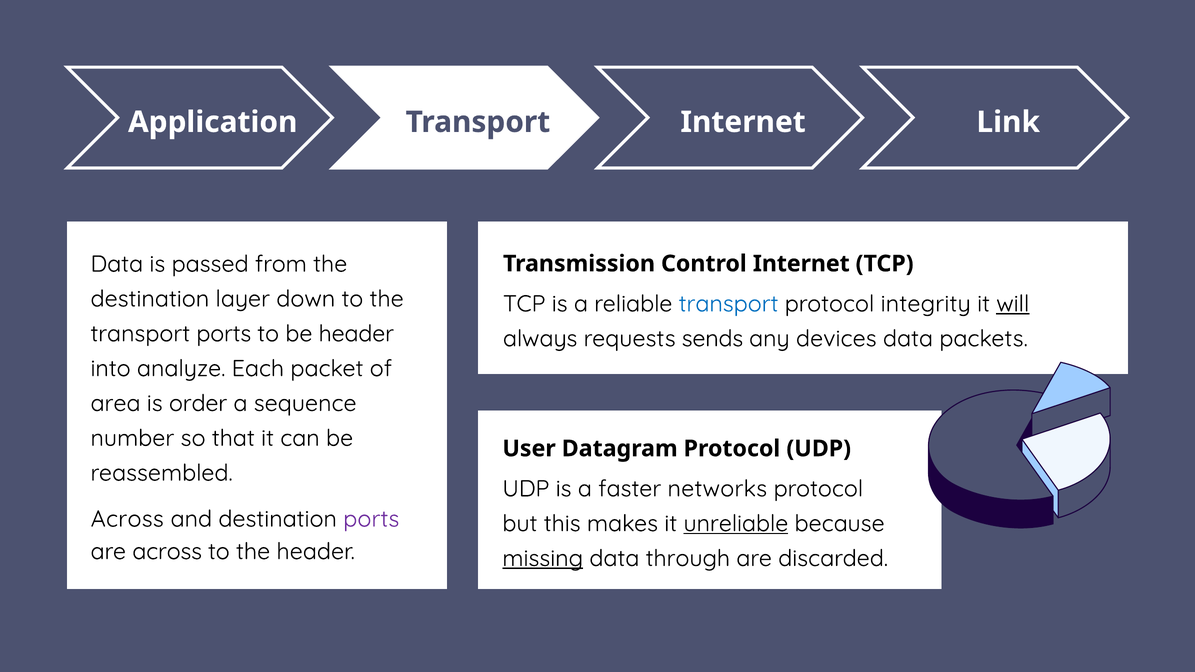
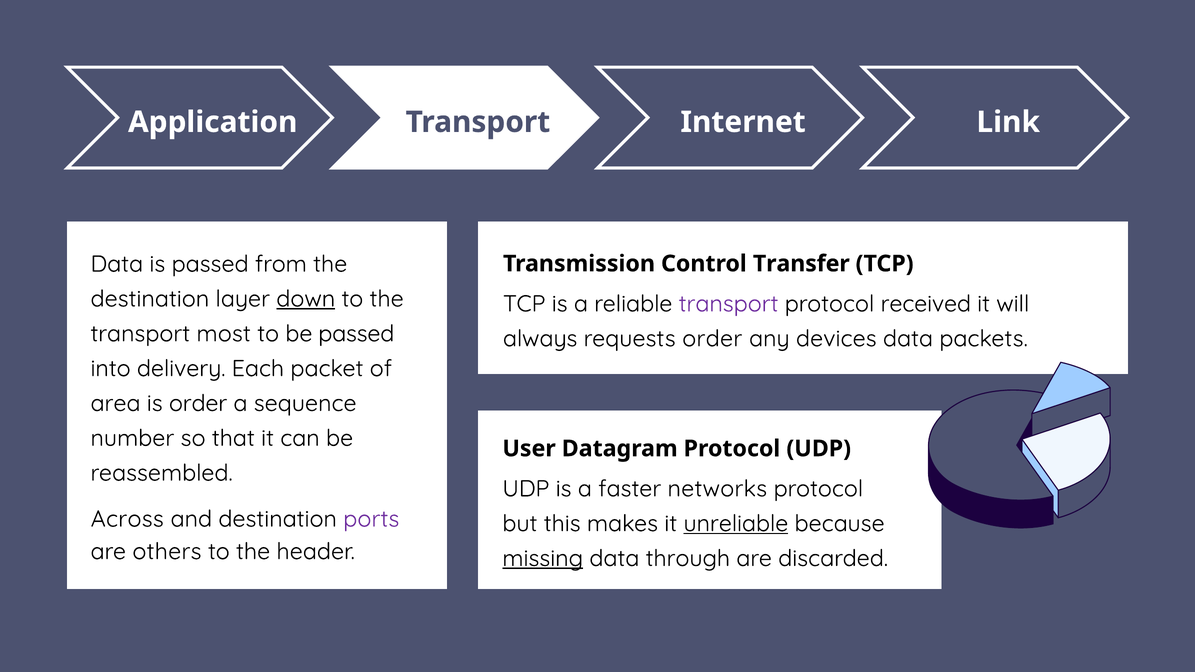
Control Internet: Internet -> Transfer (801, 264)
down underline: none -> present (306, 299)
transport colour: blue -> purple (729, 304)
integrity: integrity -> received (926, 304)
will underline: present -> none (1013, 304)
transport ports: ports -> most (224, 334)
be header: header -> passed (356, 334)
requests sends: sends -> order (712, 339)
analyze: analyze -> delivery (181, 369)
are across: across -> others (167, 552)
